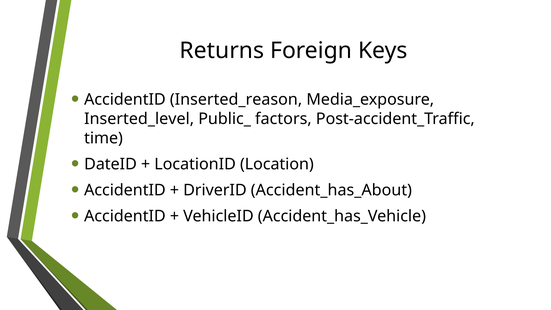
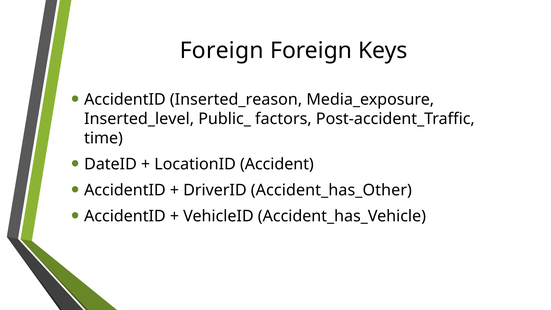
Returns: Returns -> Foreign (222, 51)
Location: Location -> Accident (277, 164)
Accident_has_About: Accident_has_About -> Accident_has_Other (331, 190)
